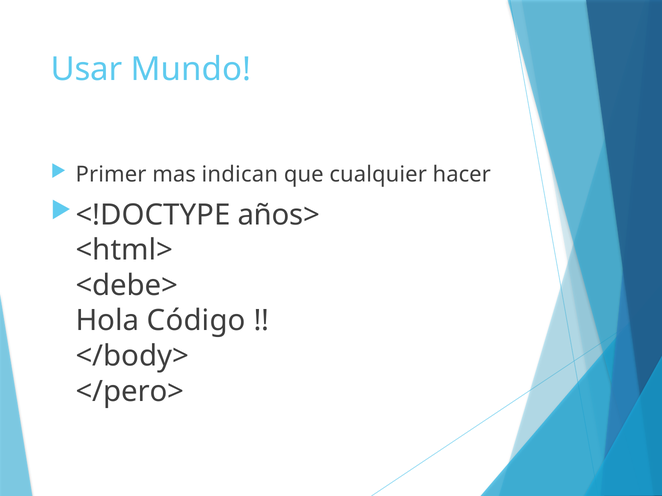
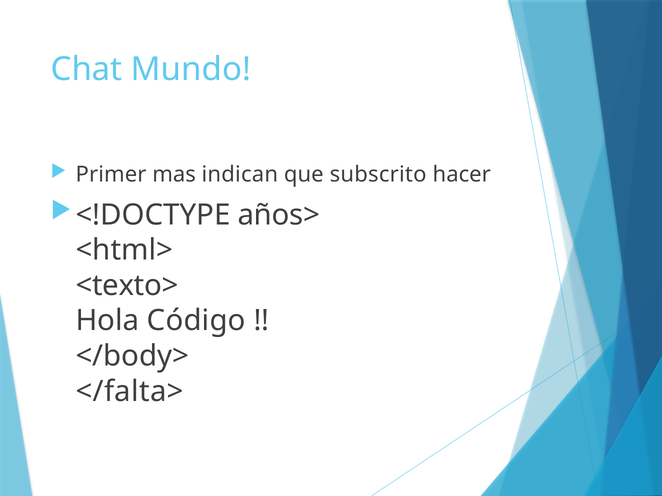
Usar: Usar -> Chat (87, 70)
cualquier: cualquier -> subscrito (378, 175)
<debe>: <debe> -> <texto> (127, 286)
</pero>: </pero> -> </falta> (130, 392)
